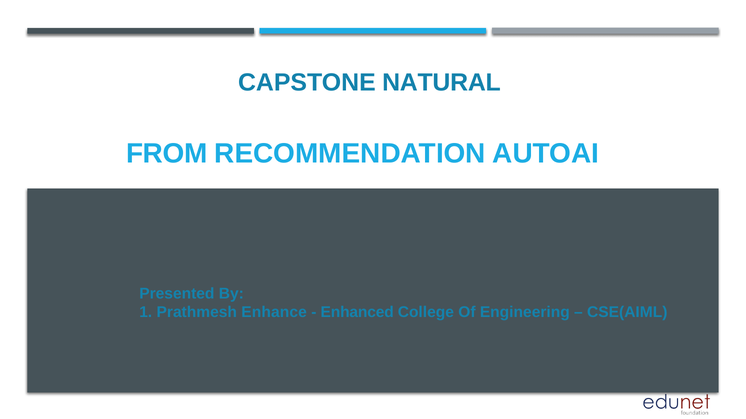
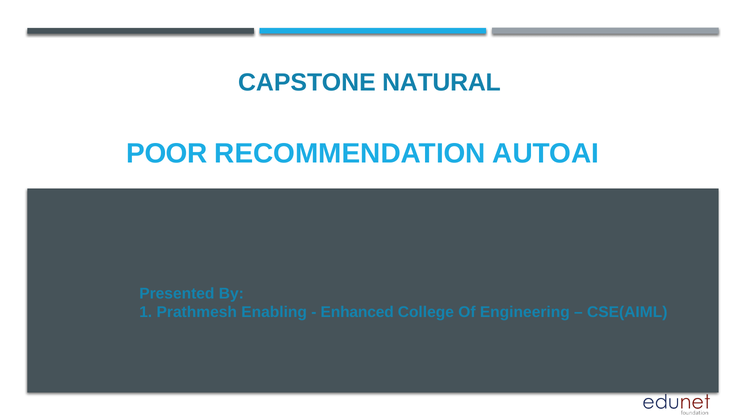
FROM: FROM -> POOR (167, 154)
Enhance: Enhance -> Enabling (274, 312)
